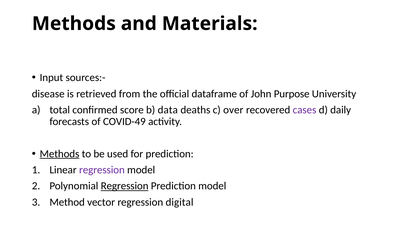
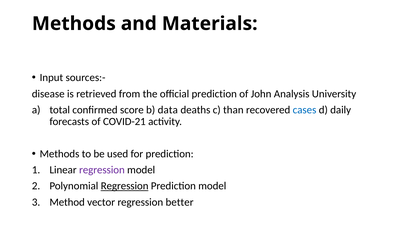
official dataframe: dataframe -> prediction (214, 94)
Purpose: Purpose -> Analysis (292, 94)
over: over -> than (233, 110)
cases colour: purple -> blue (305, 110)
COVID-49: COVID-49 -> COVID-21 (124, 122)
Methods underline: present -> none (60, 154)
digital: digital -> better (180, 202)
